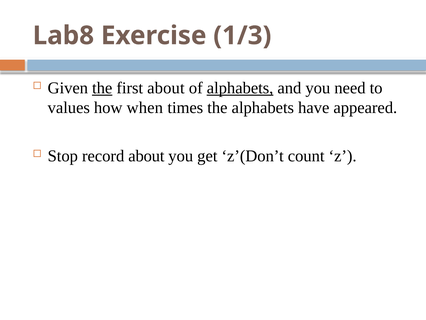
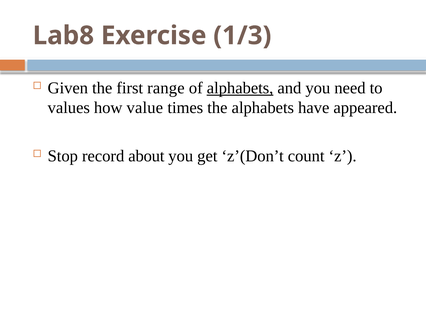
the underline: present -> none (102, 88)
first about: about -> range (166, 88)
when: when -> value (145, 108)
